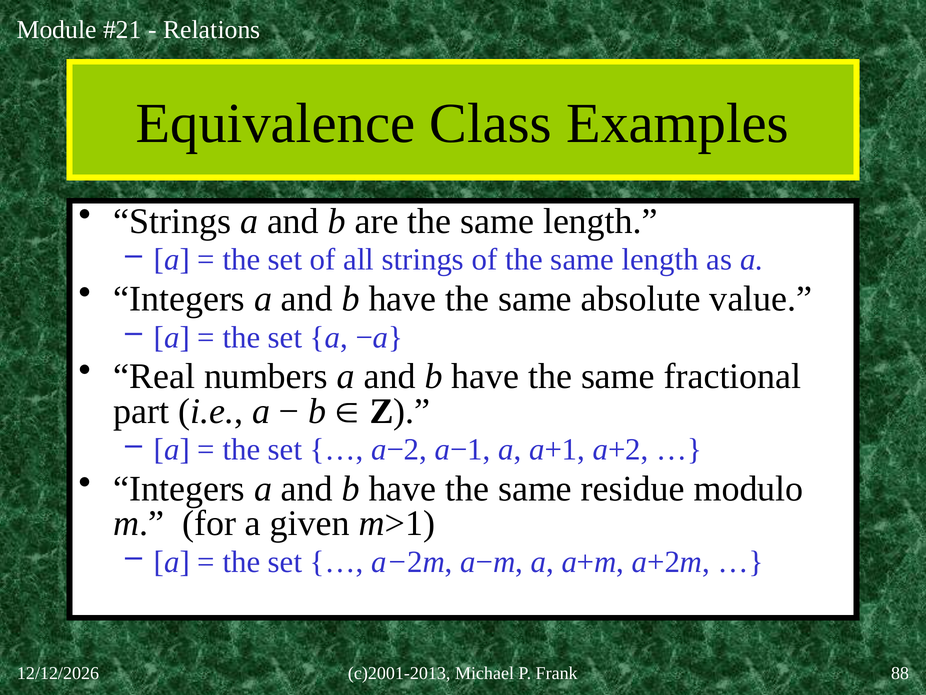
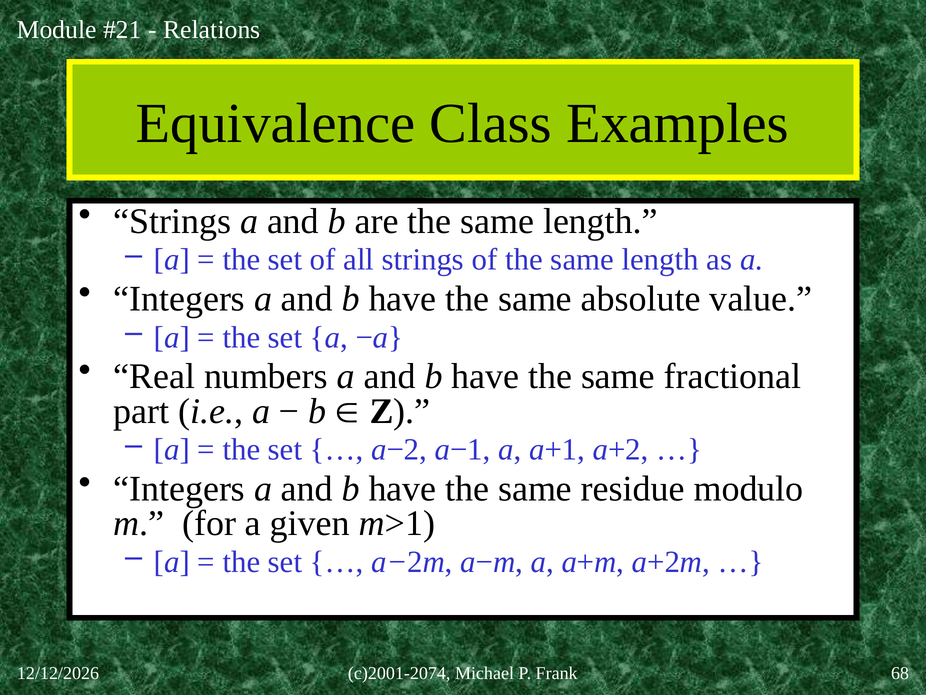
c)2001-2013: c)2001-2013 -> c)2001-2074 (399, 673)
88: 88 -> 68 (900, 673)
